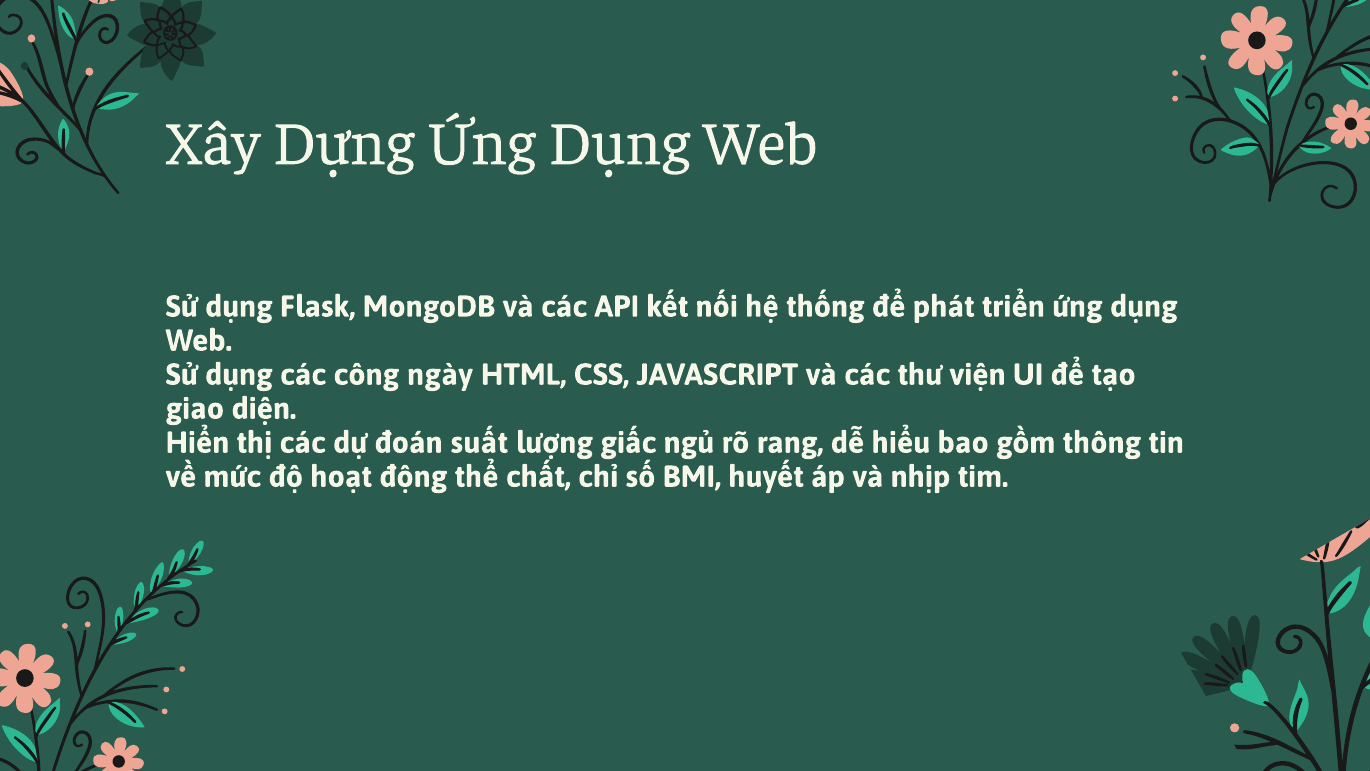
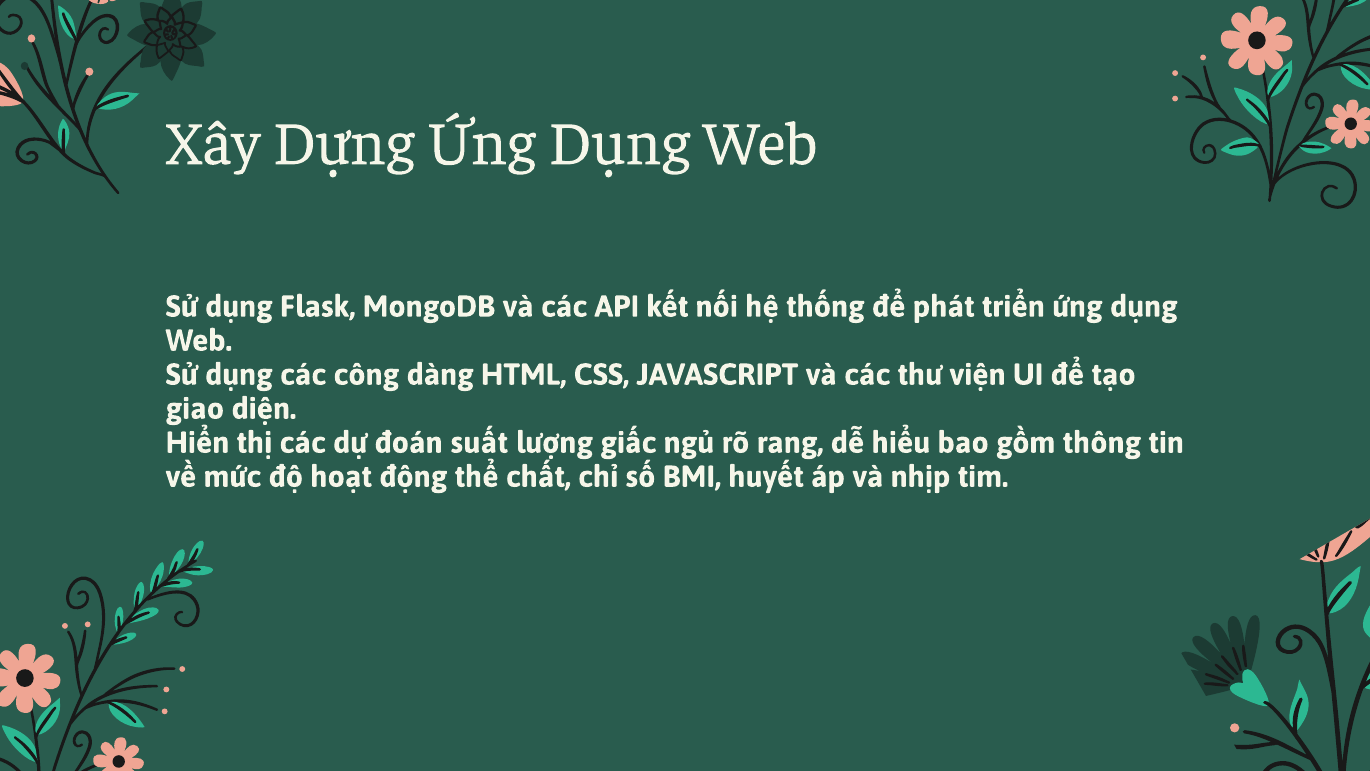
ngày: ngày -> dàng (440, 374)
